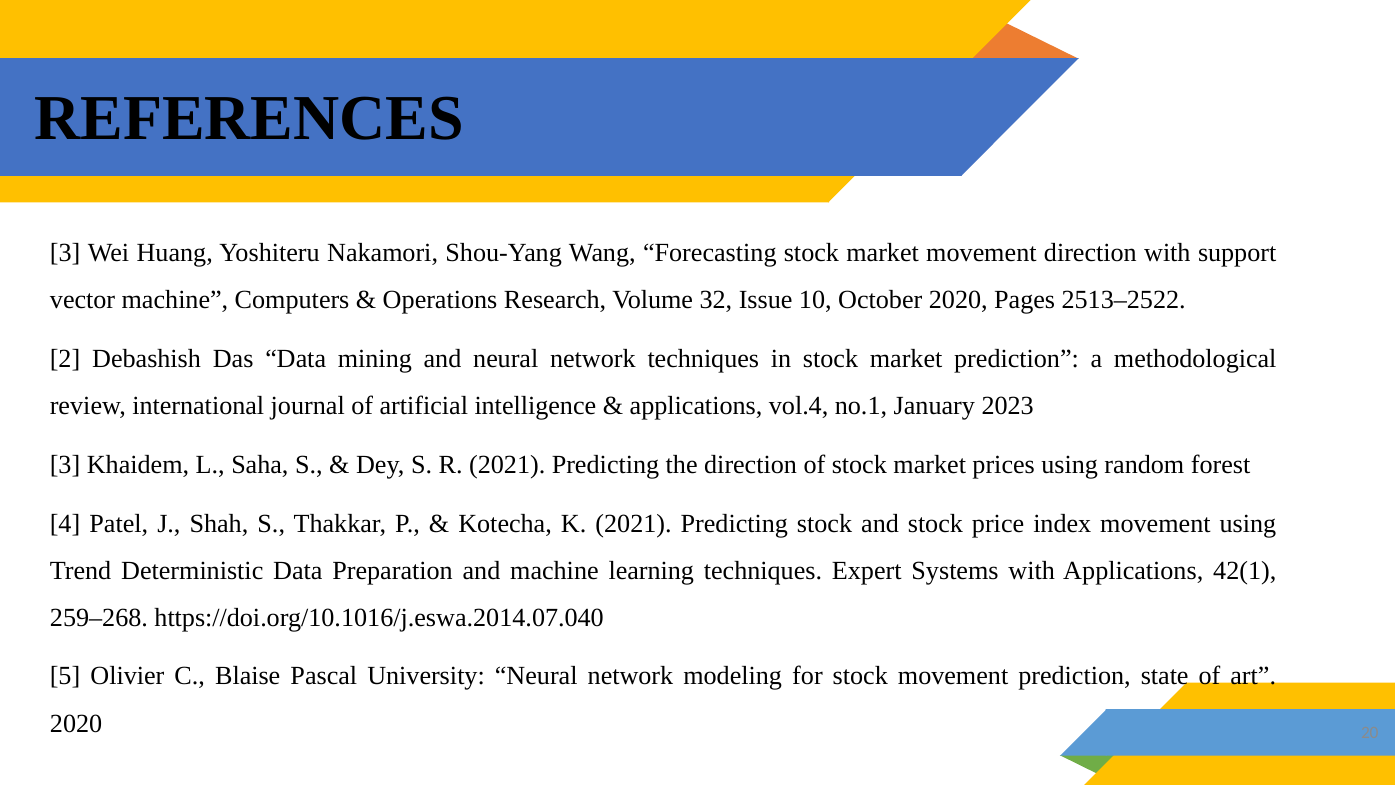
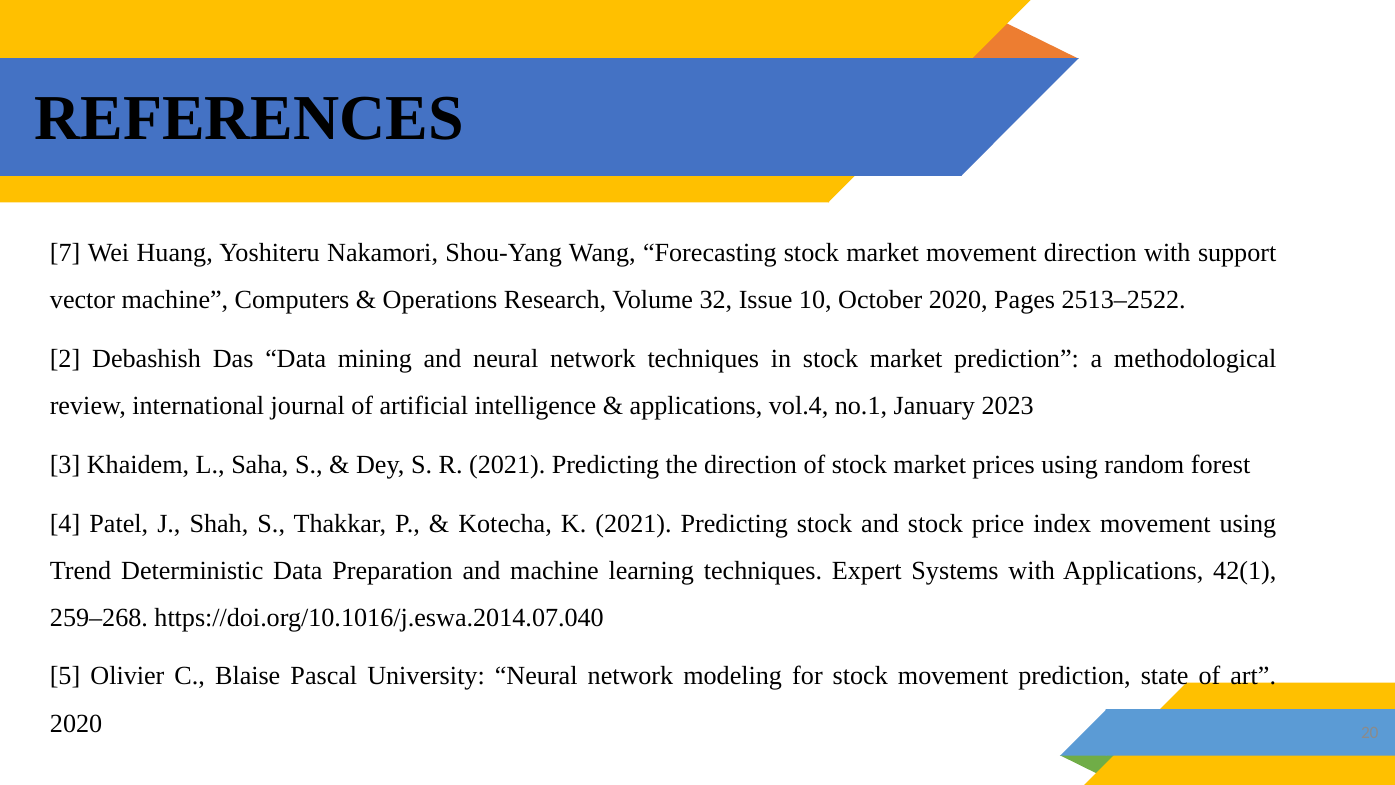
3: 3 -> 7 (65, 253)
